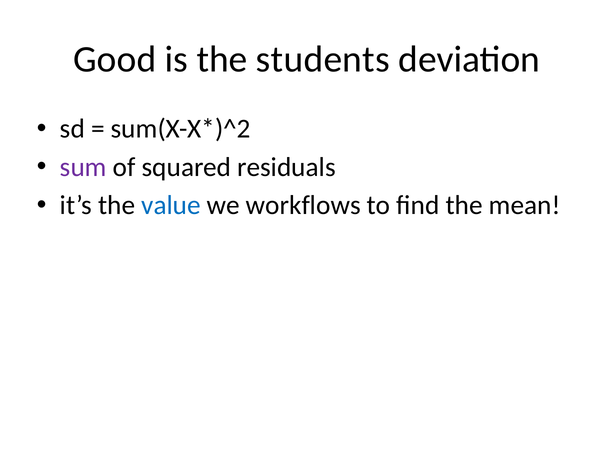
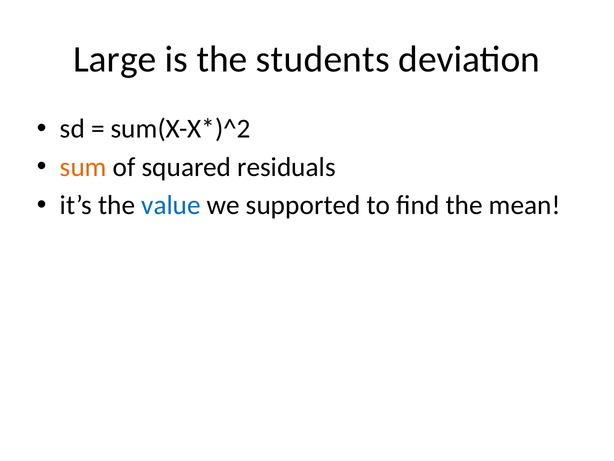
Good: Good -> Large (115, 59)
sum colour: purple -> orange (83, 167)
workflows: workflows -> supported (303, 205)
